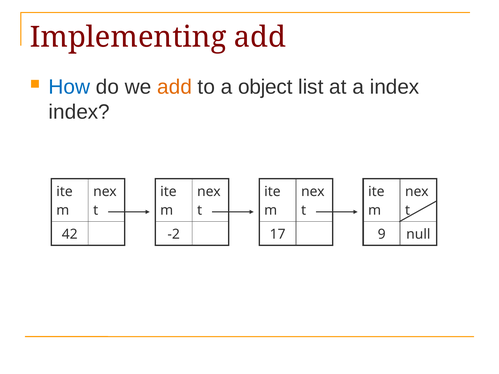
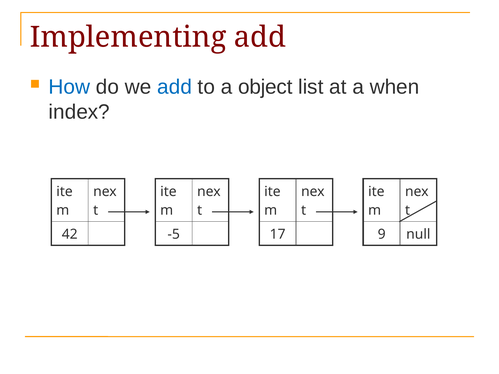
add colour: orange -> blue (175, 87)
a index: index -> when (395, 87)
-2: -2 -> -5 (174, 234)
